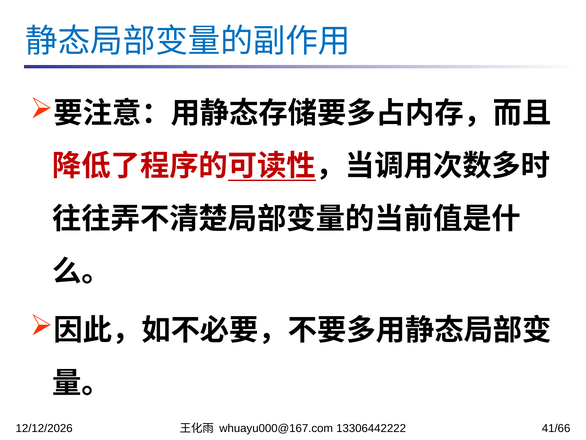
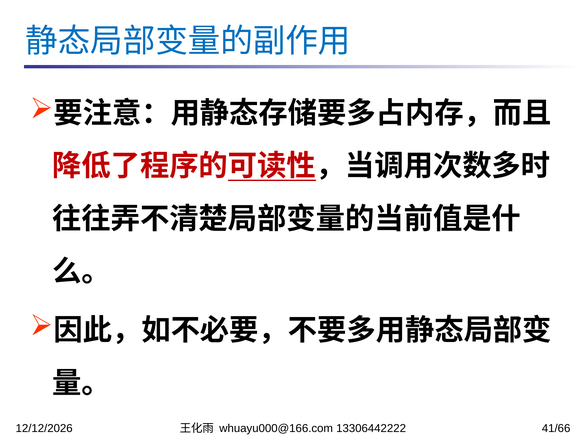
whuayu000@167.com: whuayu000@167.com -> whuayu000@166.com (276, 428)
